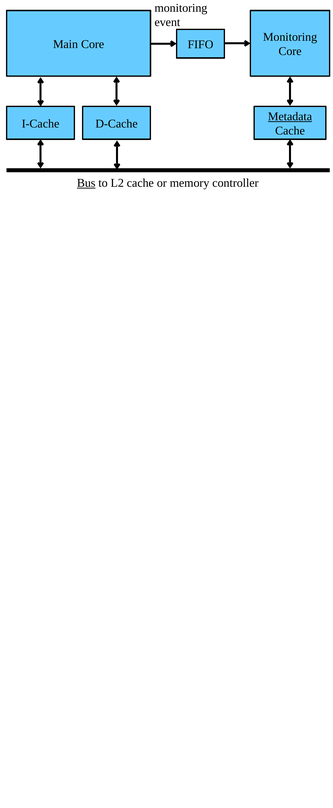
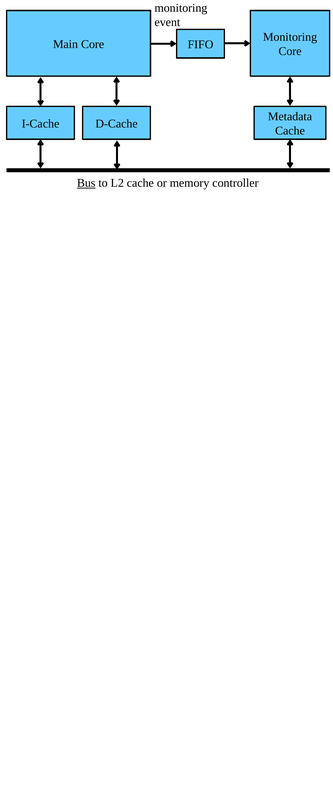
Metadata underline: present -> none (290, 117)
